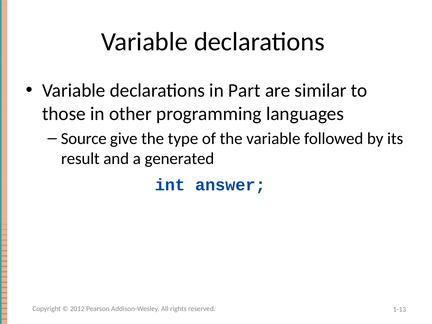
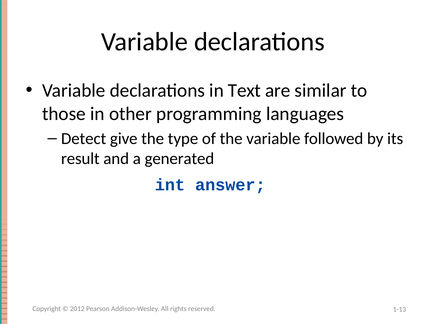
Part: Part -> Text (245, 91)
Source: Source -> Detect (84, 138)
